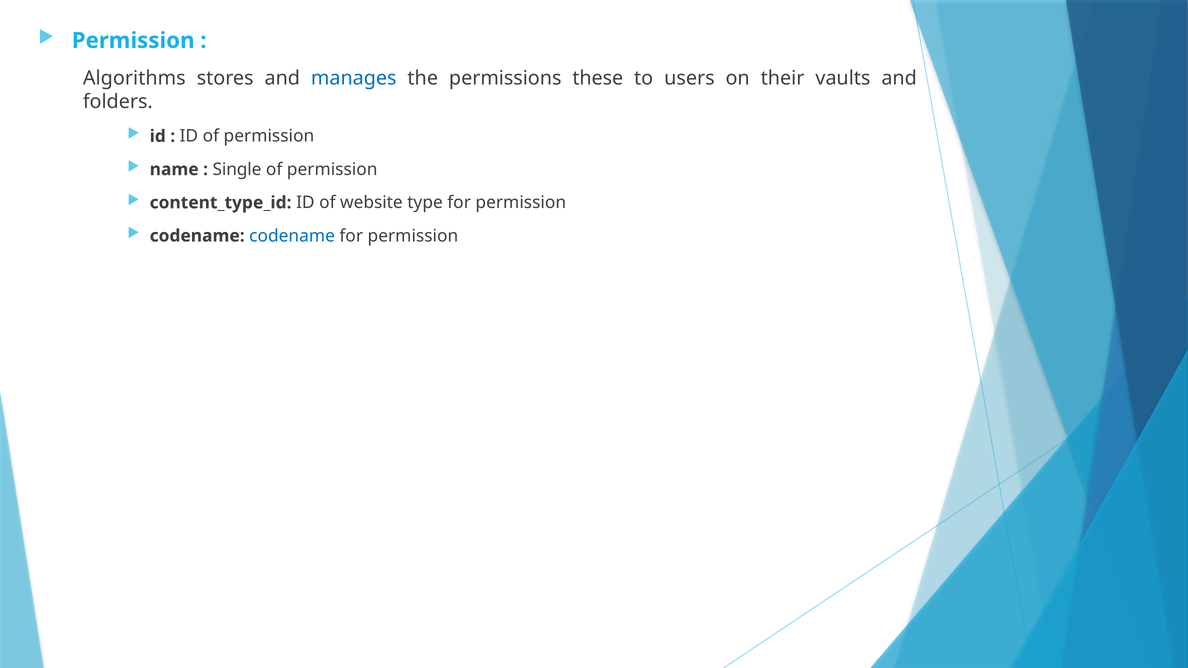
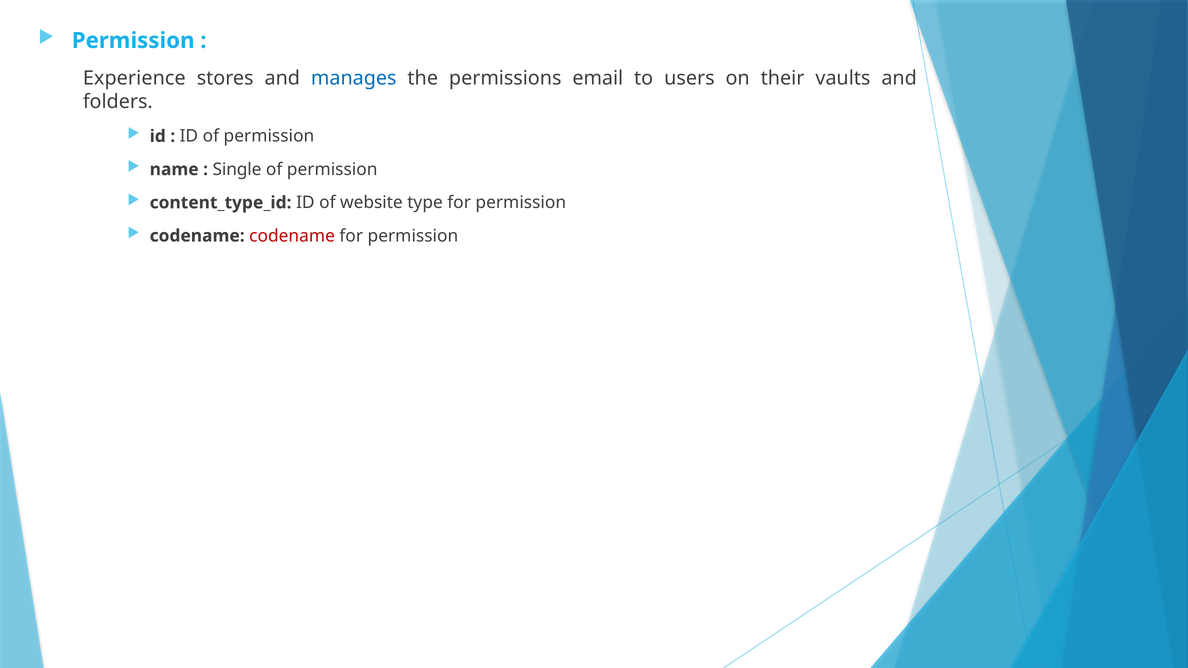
Algorithms: Algorithms -> Experience (134, 78)
these: these -> email (598, 78)
codename colour: blue -> red (292, 236)
